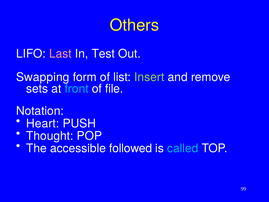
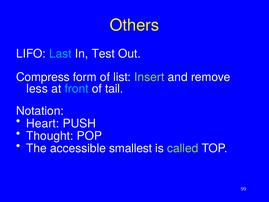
Last colour: pink -> light blue (60, 54)
Swapping: Swapping -> Compress (43, 77)
sets: sets -> less (37, 89)
file: file -> tail (114, 89)
followed: followed -> smallest (131, 148)
called colour: light blue -> light green (183, 148)
